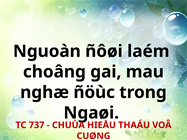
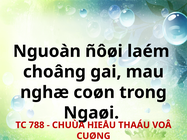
ñöùc: ñöùc -> coøn (94, 92)
737: 737 -> 788 (37, 125)
